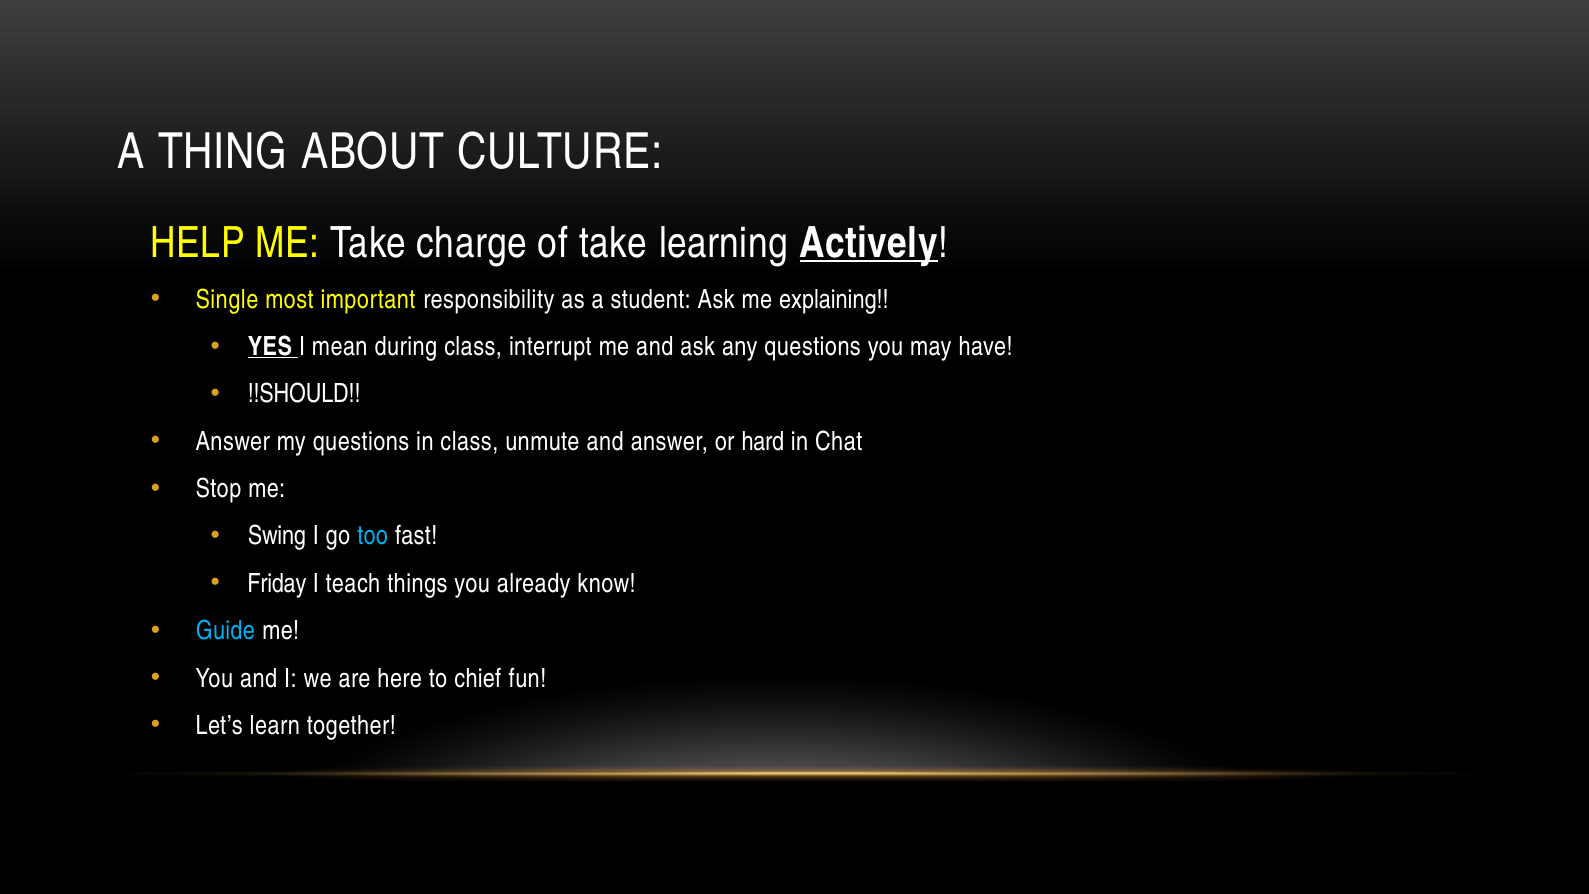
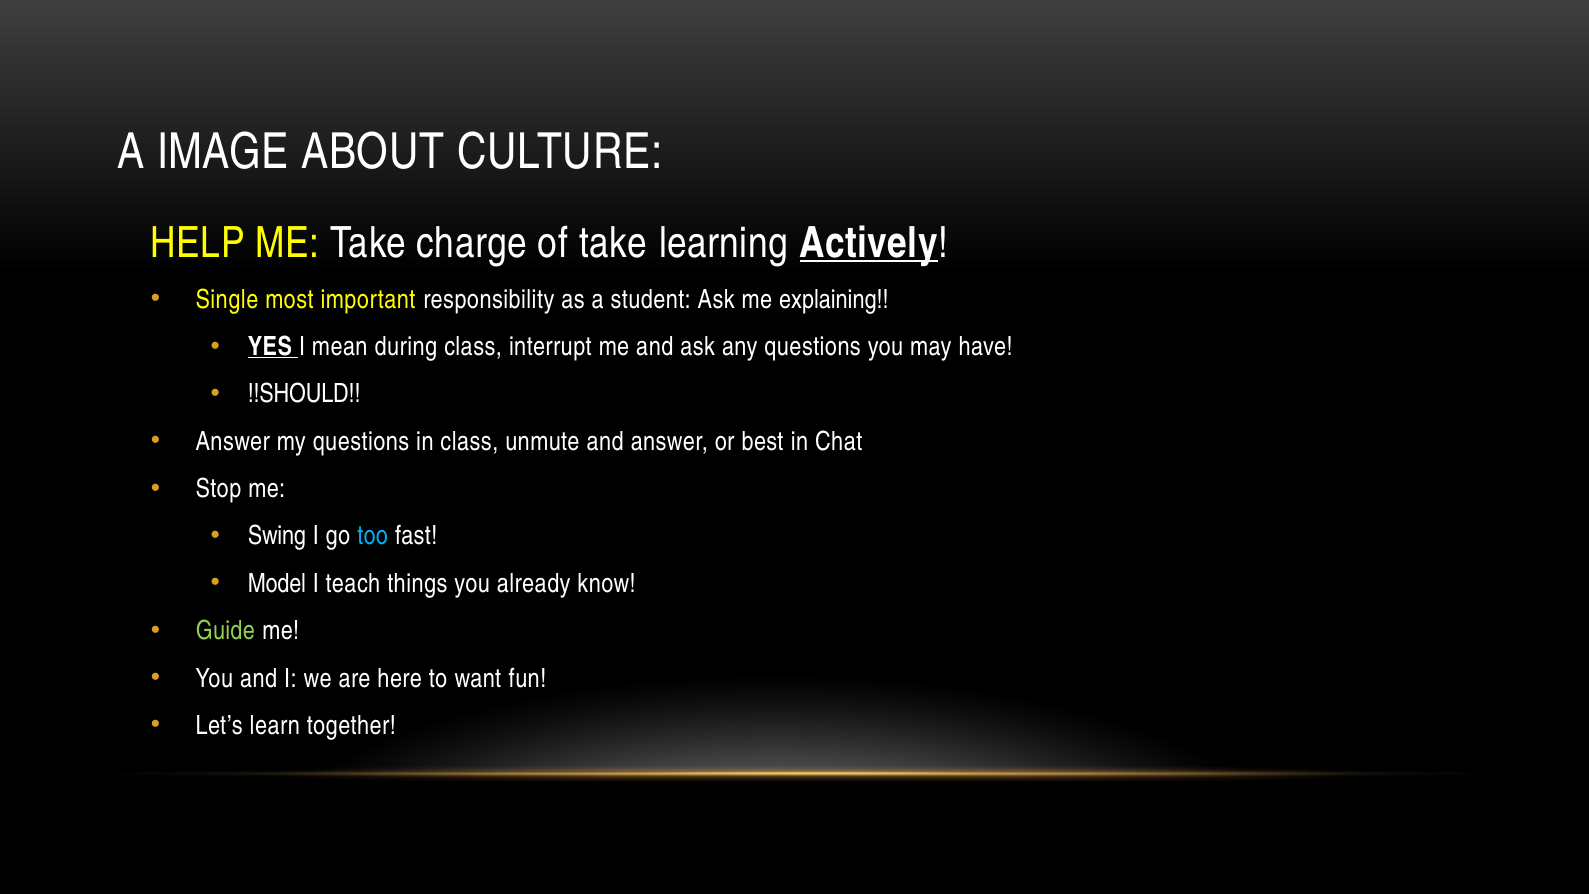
THING: THING -> IMAGE (223, 152)
hard: hard -> best (763, 441)
Friday: Friday -> Model (277, 583)
Guide colour: light blue -> light green (225, 631)
chief: chief -> want (478, 678)
